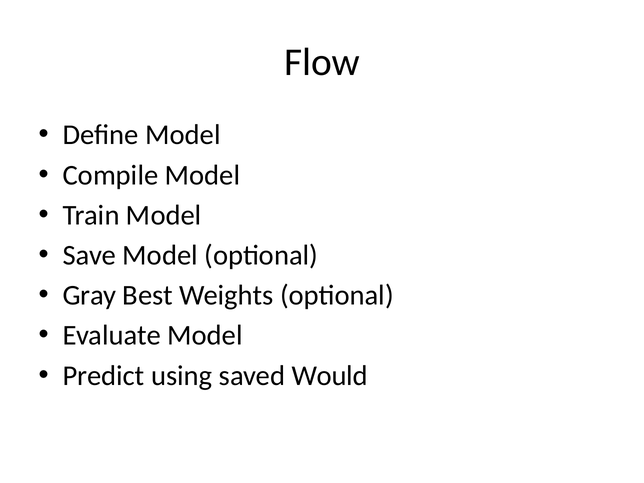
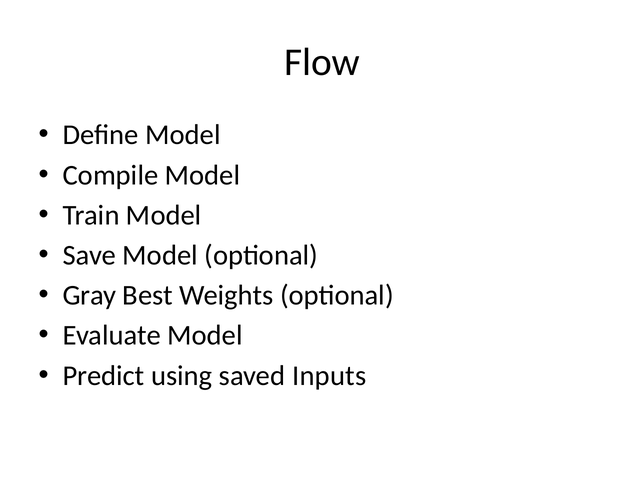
Would: Would -> Inputs (329, 376)
